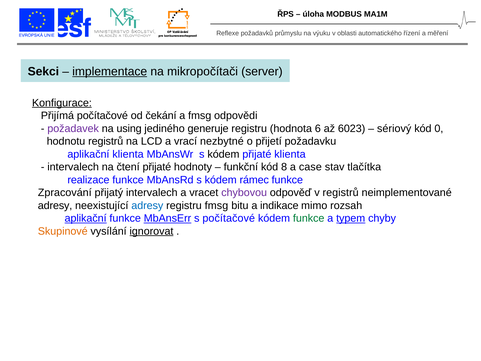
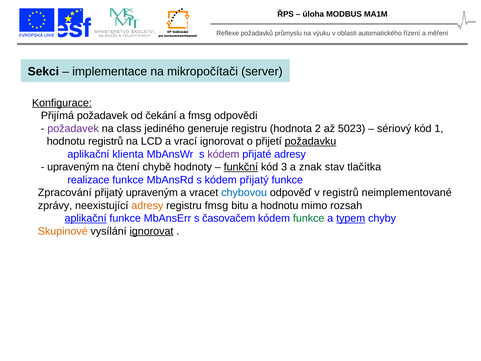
implementace underline: present -> none (110, 71)
Přijímá počítačové: počítačové -> požadavek (102, 116)
using: using -> class (129, 128)
6: 6 -> 2 (318, 128)
6023: 6023 -> 5023 (352, 128)
0: 0 -> 1 (439, 128)
vrací nezbytné: nezbytné -> ignorovat (222, 141)
požadavku underline: none -> present (310, 141)
kódem colour: black -> purple (223, 154)
přijaté klienta: klienta -> adresy (290, 154)
intervalech: intervalech -> upraveným (73, 167)
čtení přijaté: přijaté -> chybě (157, 167)
funkční underline: none -> present (241, 167)
8: 8 -> 3 (284, 167)
case: case -> znak (310, 167)
kódem rámec: rámec -> přijatý (254, 180)
přijatý intervalech: intervalech -> upraveným (152, 193)
chybovou colour: purple -> blue (244, 193)
adresy: adresy -> zprávy (55, 205)
adresy colour: blue -> orange (147, 205)
a indikace: indikace -> hodnotu (279, 205)
MbAnsErr underline: present -> none (168, 218)
s počítačové: počítačové -> časovačem (229, 218)
